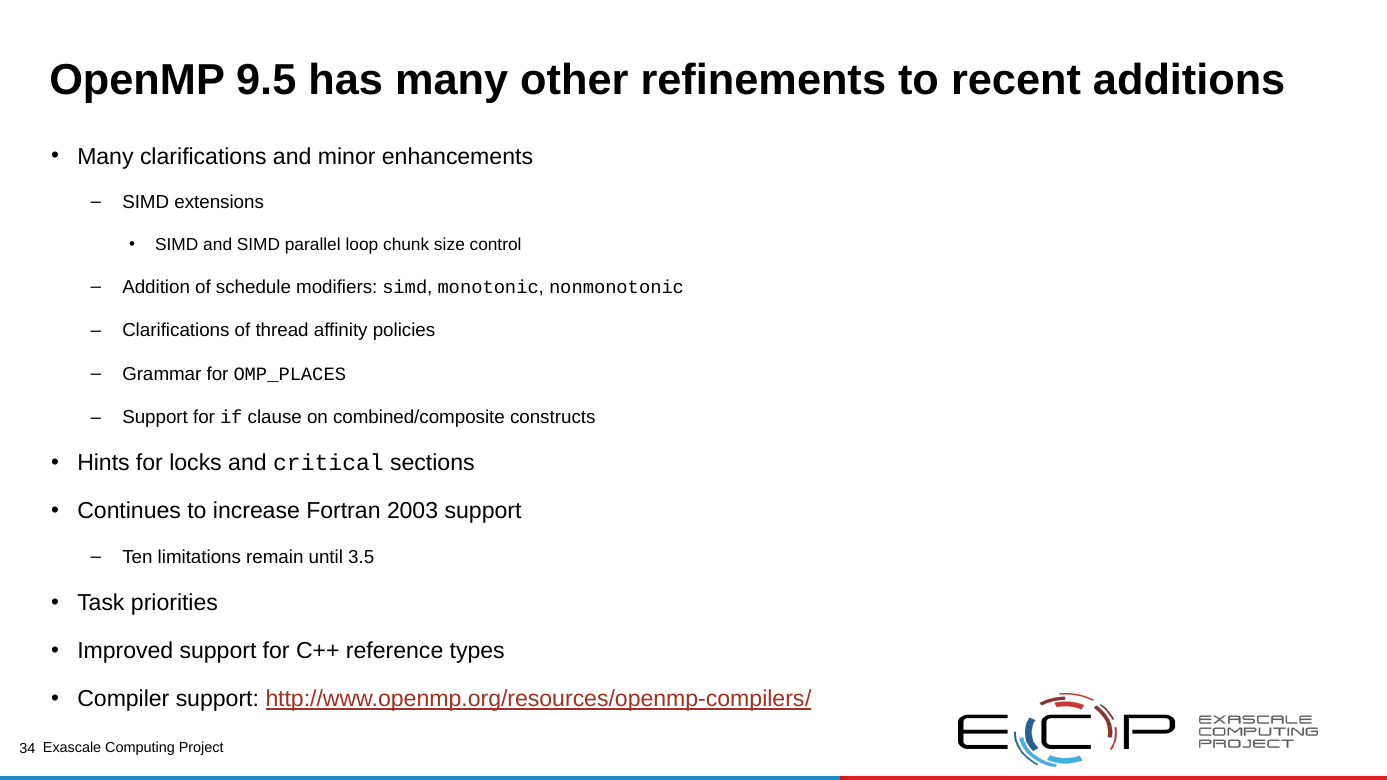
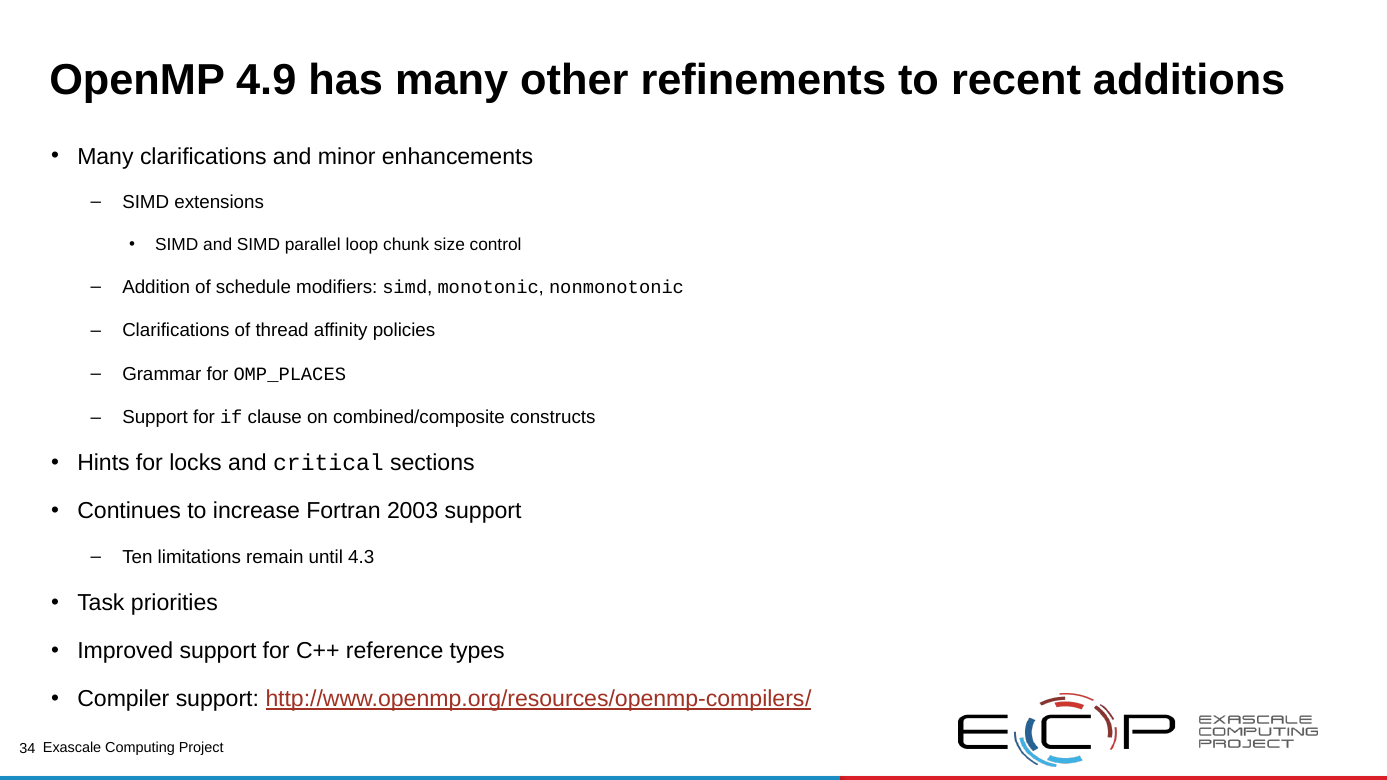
9.5: 9.5 -> 4.9 (266, 80)
3.5: 3.5 -> 4.3 (361, 557)
